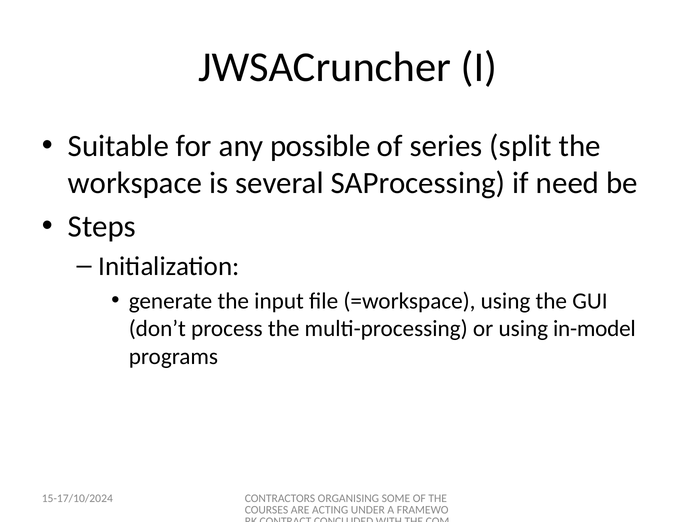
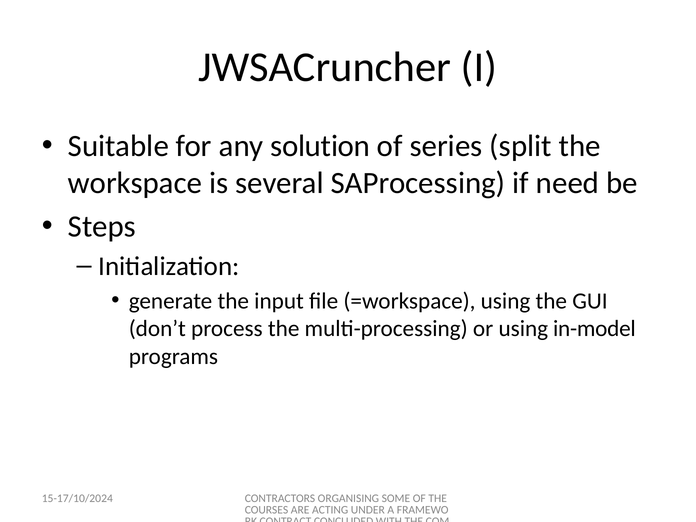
possible: possible -> solution (320, 146)
